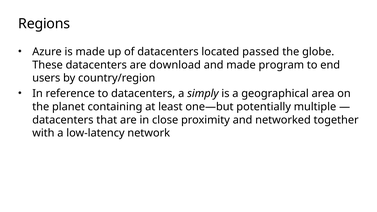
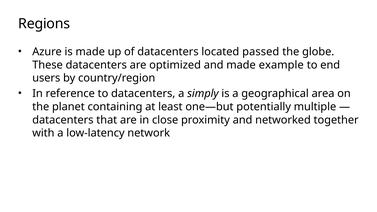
download: download -> optimized (175, 65)
program: program -> example (281, 65)
